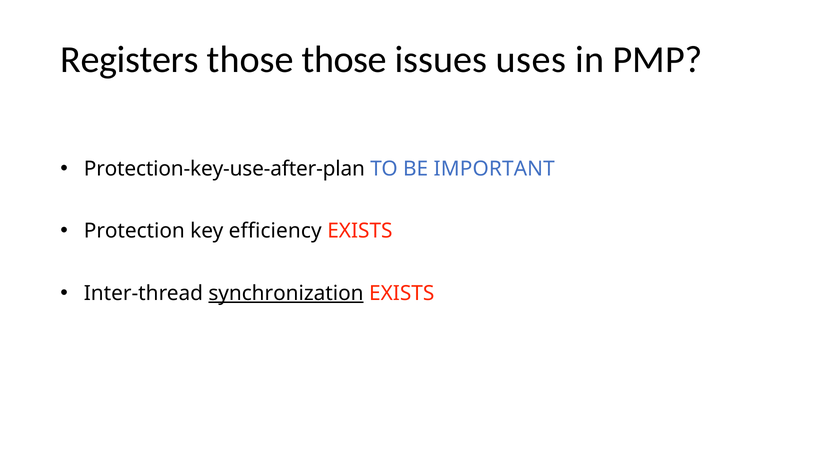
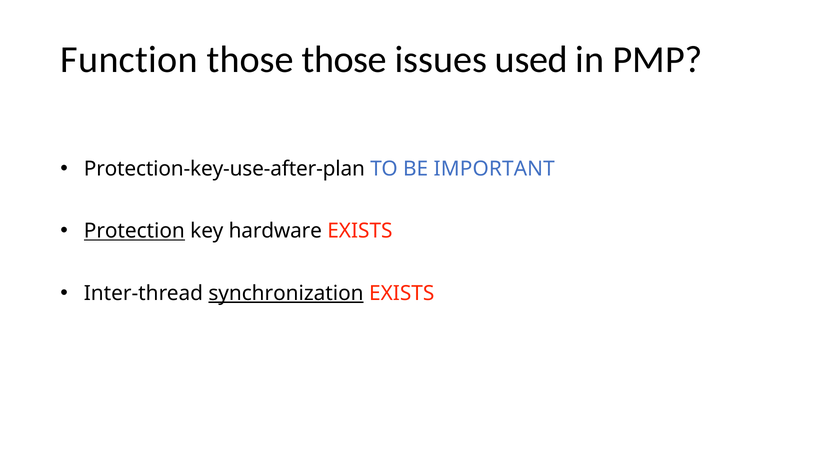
Registers: Registers -> Function (129, 60)
uses: uses -> used (531, 60)
Protection underline: none -> present (134, 231)
efficiency: efficiency -> hardware (275, 231)
